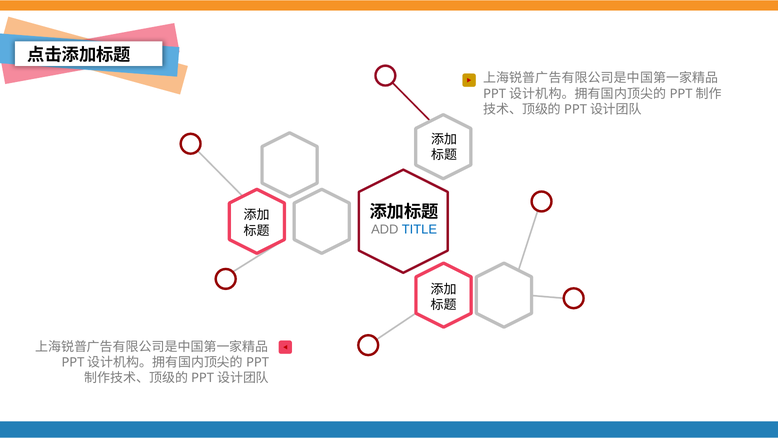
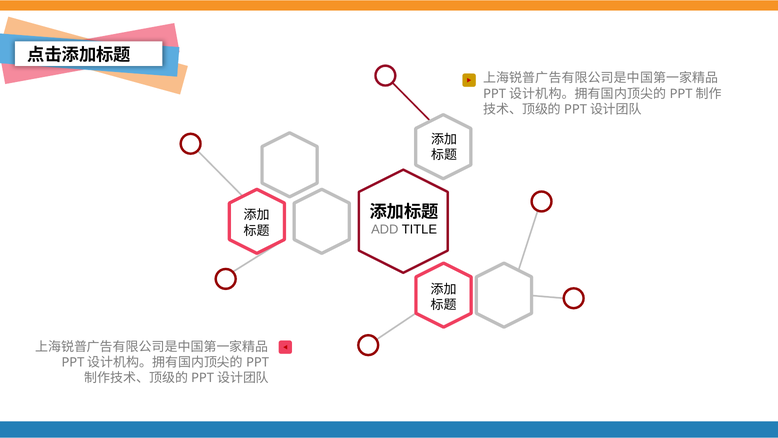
TITLE colour: blue -> black (419, 229)
